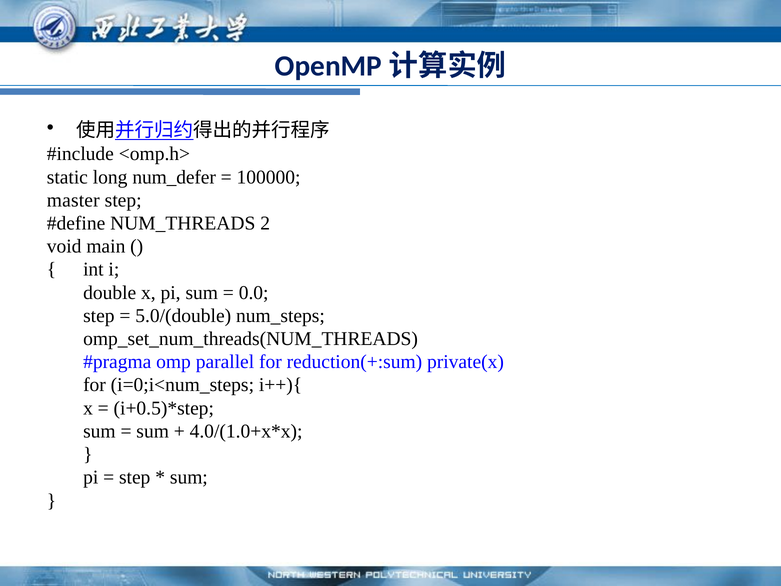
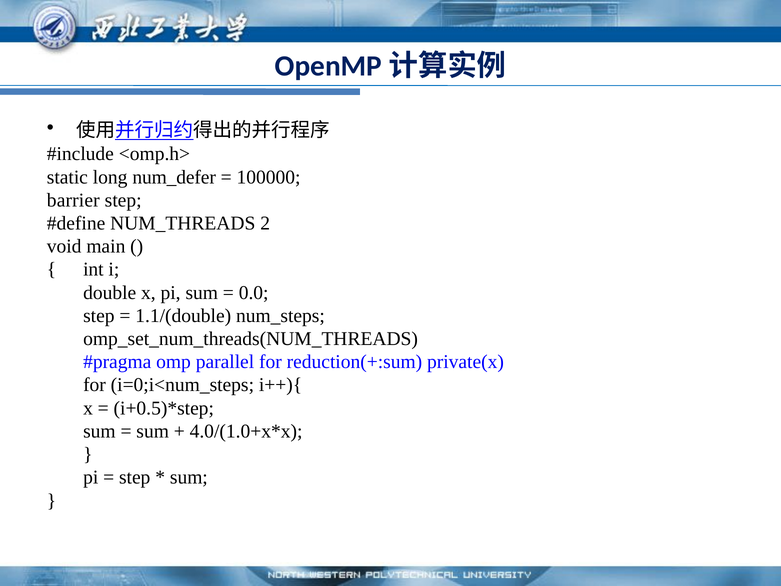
master: master -> barrier (73, 200)
5.0/(double: 5.0/(double -> 1.1/(double (183, 316)
